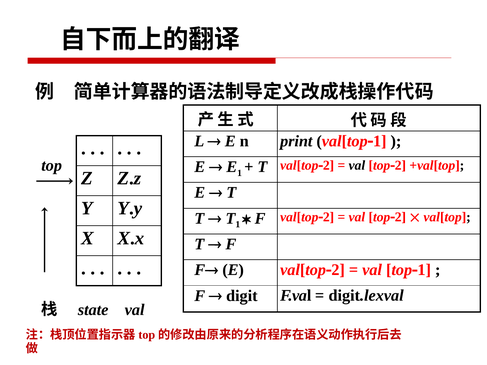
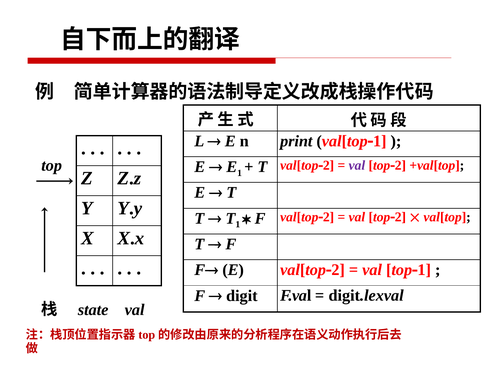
val colour: black -> purple (357, 166)
